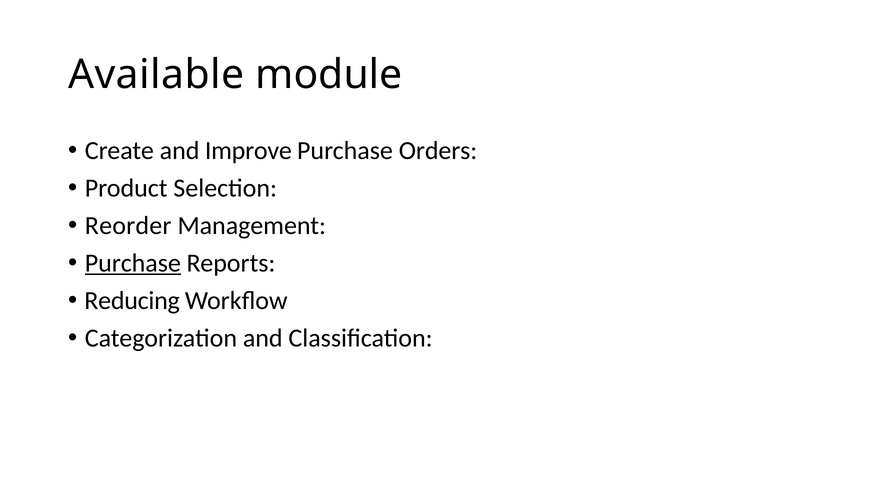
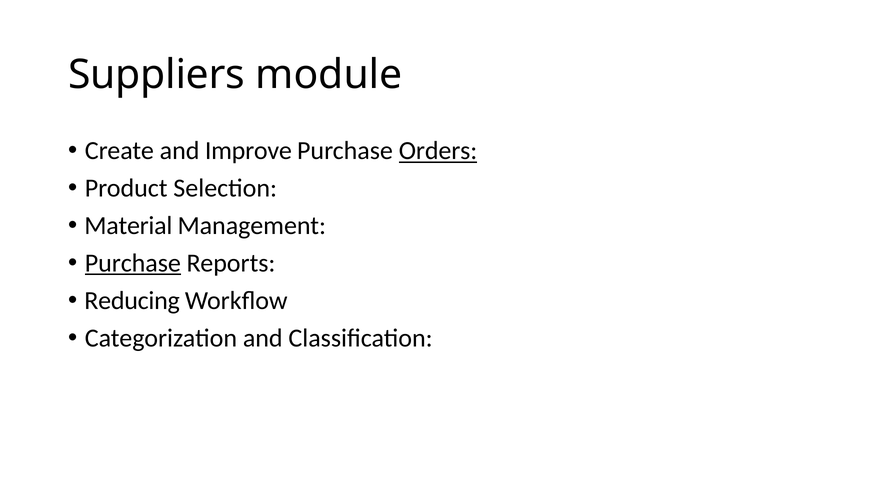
Available: Available -> Suppliers (157, 75)
Orders underline: none -> present (438, 151)
Reorder: Reorder -> Material (128, 226)
